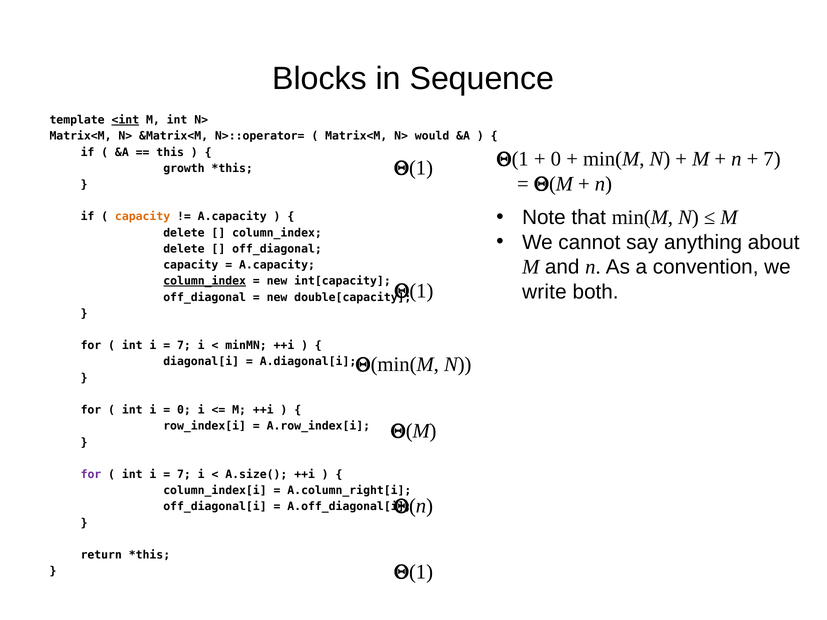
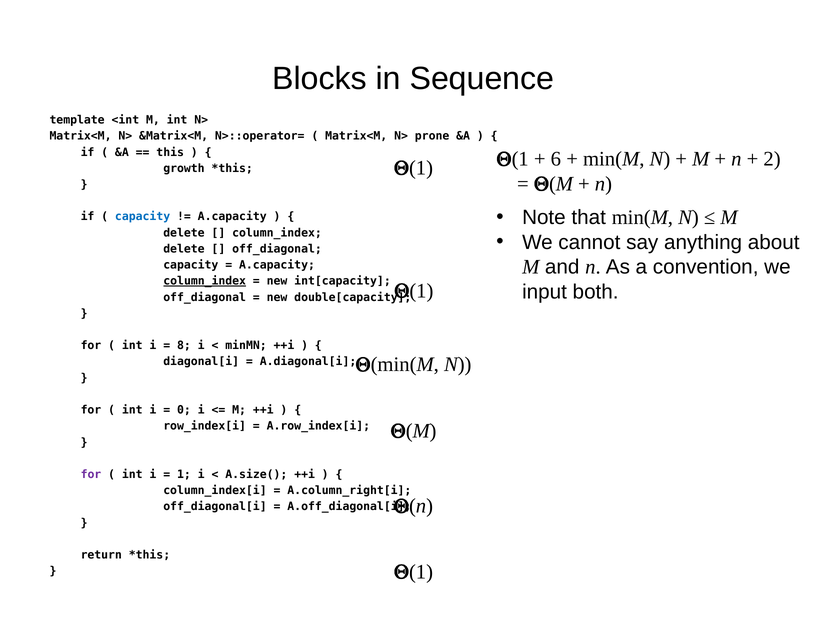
<int underline: present -> none (125, 120)
would: would -> prone (432, 136)
0: 0 -> 6 (556, 159)
7: 7 -> 2 (772, 159)
capacity colour: orange -> blue (143, 217)
write: write -> input (545, 292)
7: 7 -> 8 (184, 346)
7: 7 -> 1 (184, 475)
